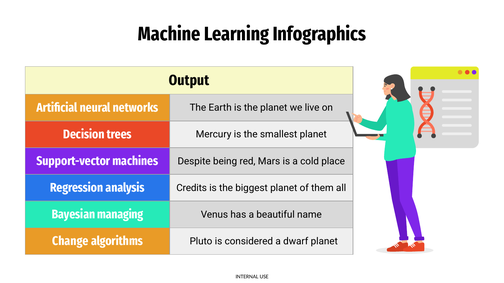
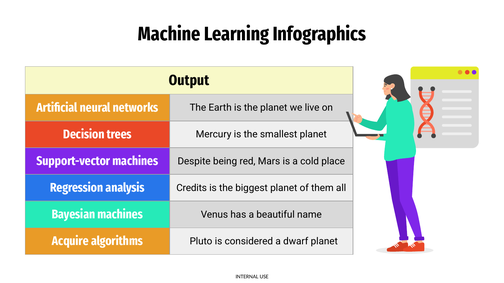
Bayesian managing: managing -> machines (120, 215)
Change: Change -> Acquire (70, 242)
